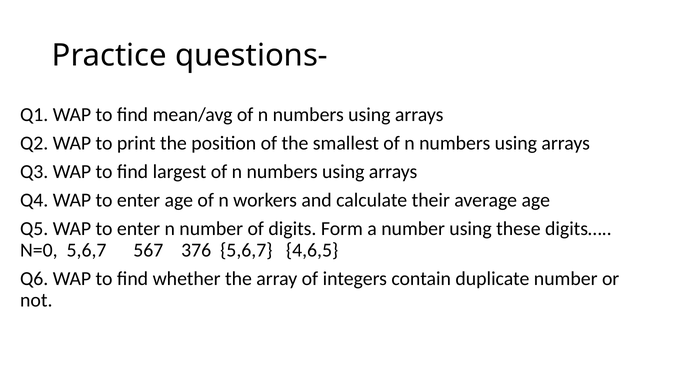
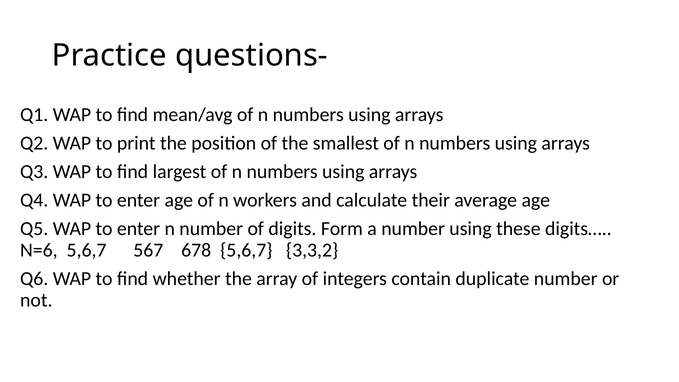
N=0: N=0 -> N=6 (39, 250)
376: 376 -> 678 (196, 250)
4,6,5: 4,6,5 -> 3,3,2 (312, 250)
